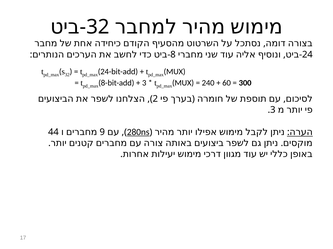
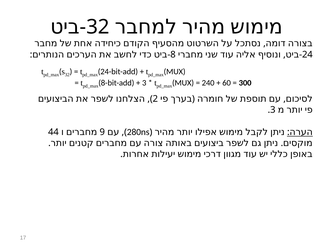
280ns underline: present -> none (138, 132)
